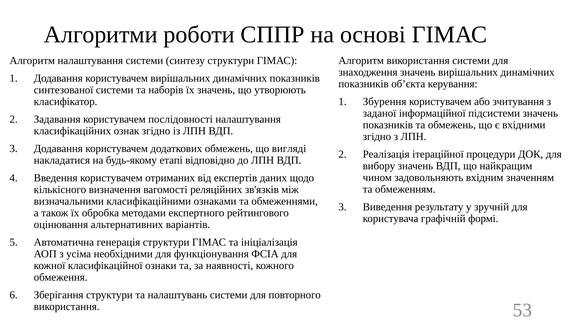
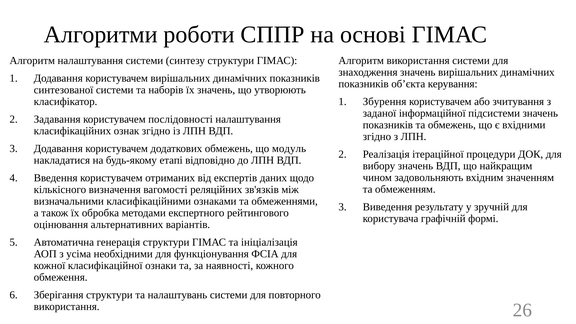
вигляді: вигляді -> модуль (289, 149)
53: 53 -> 26 (522, 310)
